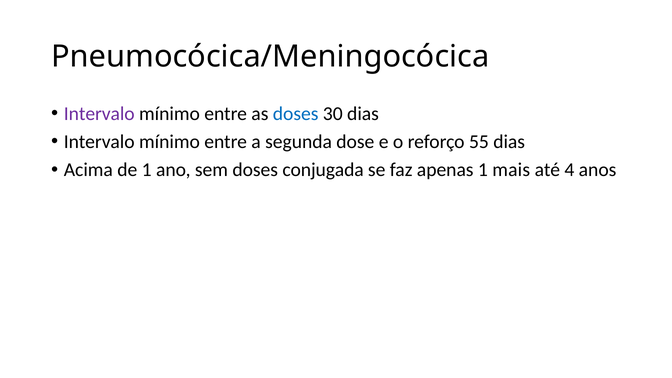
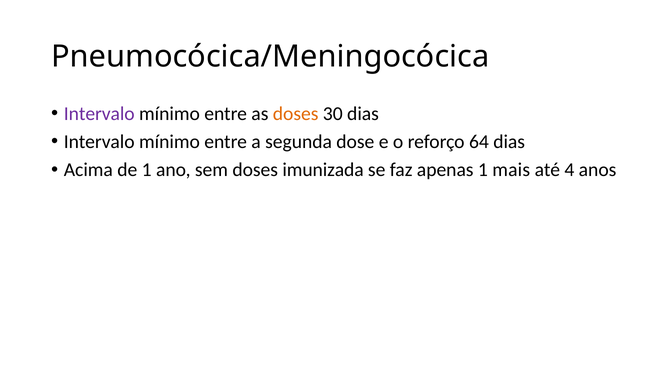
doses colour: blue -> orange (296, 114)
55: 55 -> 64 (479, 142)
conjugada: conjugada -> imunizada (323, 170)
